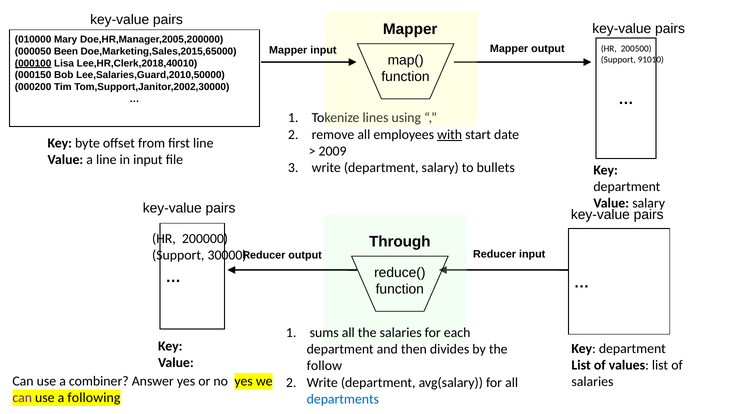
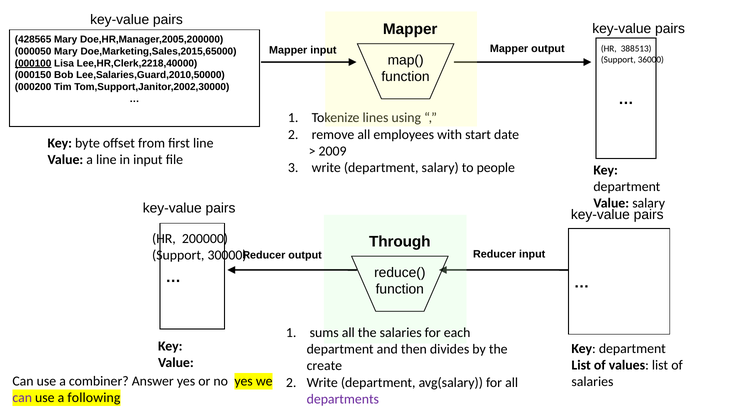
010000: 010000 -> 428565 (33, 39)
200500: 200500 -> 388513 (636, 49)
000050 Been: Been -> Mary (66, 51)
91010: 91010 -> 36000 (651, 60)
Lee,HR,Clerk,2018,40010: Lee,HR,Clerk,2018,40010 -> Lee,HR,Clerk,2218,40000 (137, 63)
with underline: present -> none (450, 134)
bullets: bullets -> people (496, 168)
follow: follow -> create (324, 366)
departments colour: blue -> purple (343, 399)
